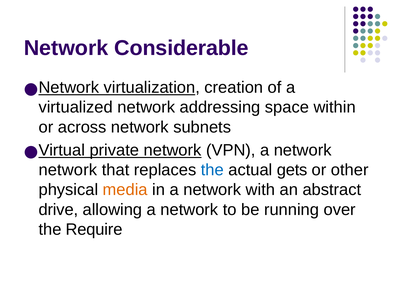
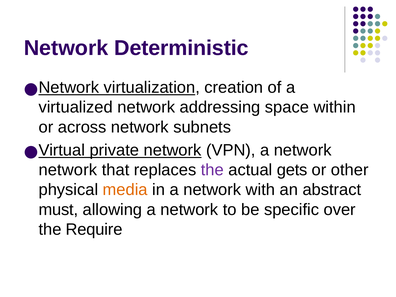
Considerable: Considerable -> Deterministic (181, 48)
the colour: blue -> purple (212, 170)
drive: drive -> must (58, 210)
running: running -> specific (292, 210)
